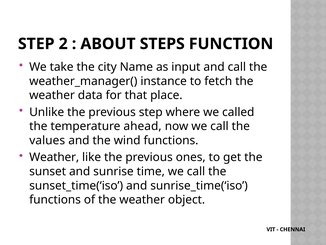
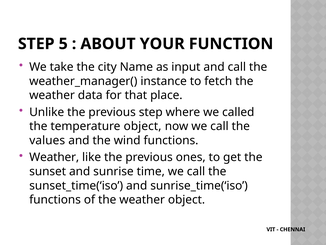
2: 2 -> 5 (63, 44)
STEPS: STEPS -> YOUR (162, 44)
temperature ahead: ahead -> object (143, 126)
